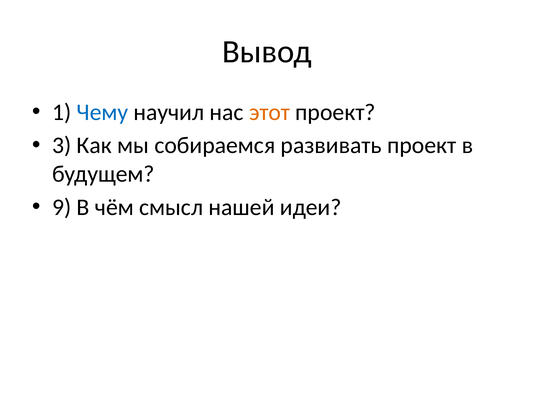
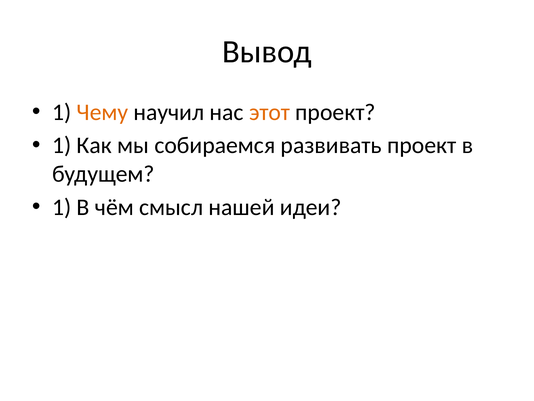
Чему colour: blue -> orange (102, 112)
3: 3 -> 1 (62, 145)
9: 9 -> 1 (62, 207)
